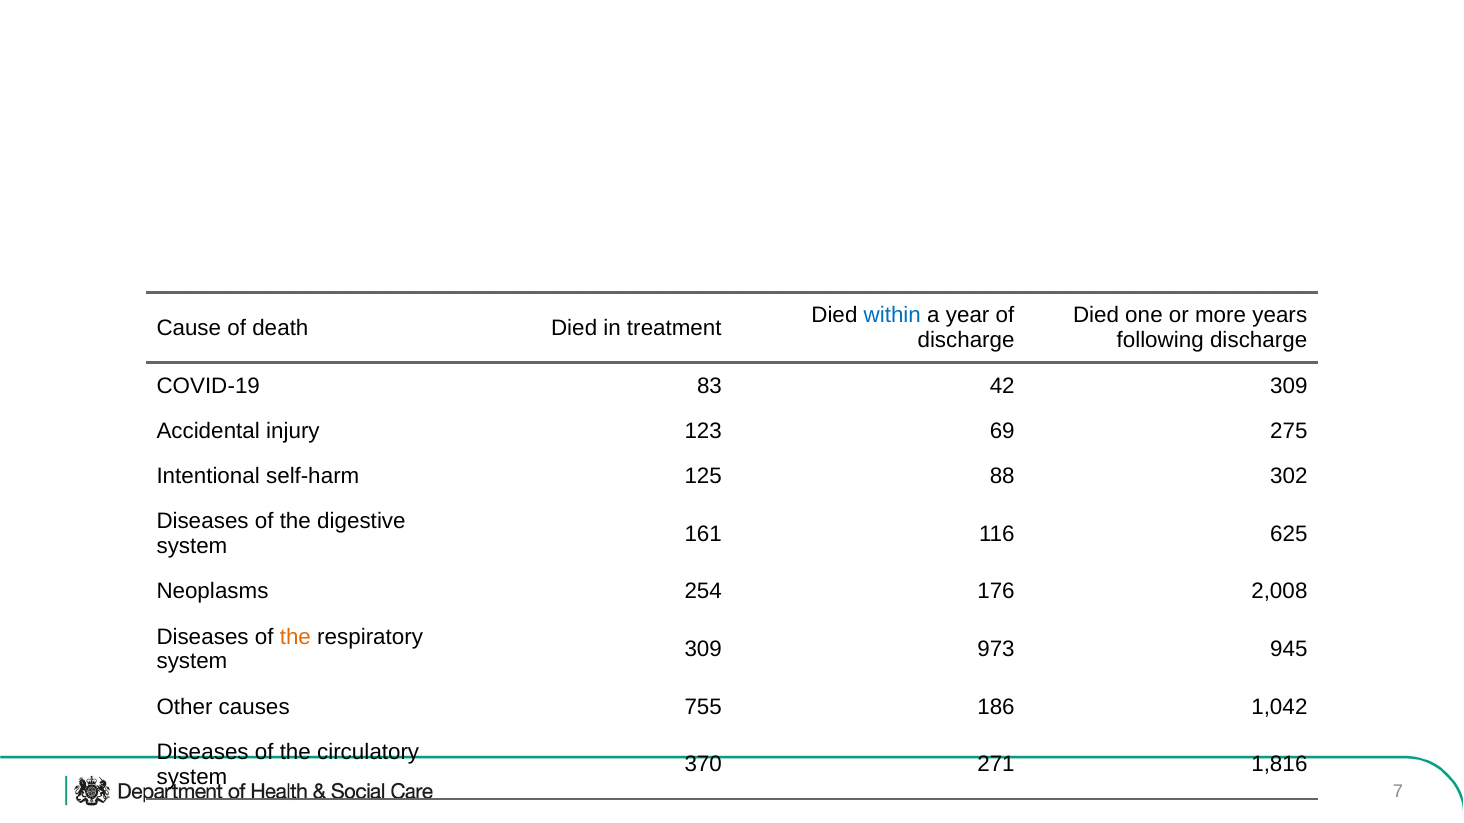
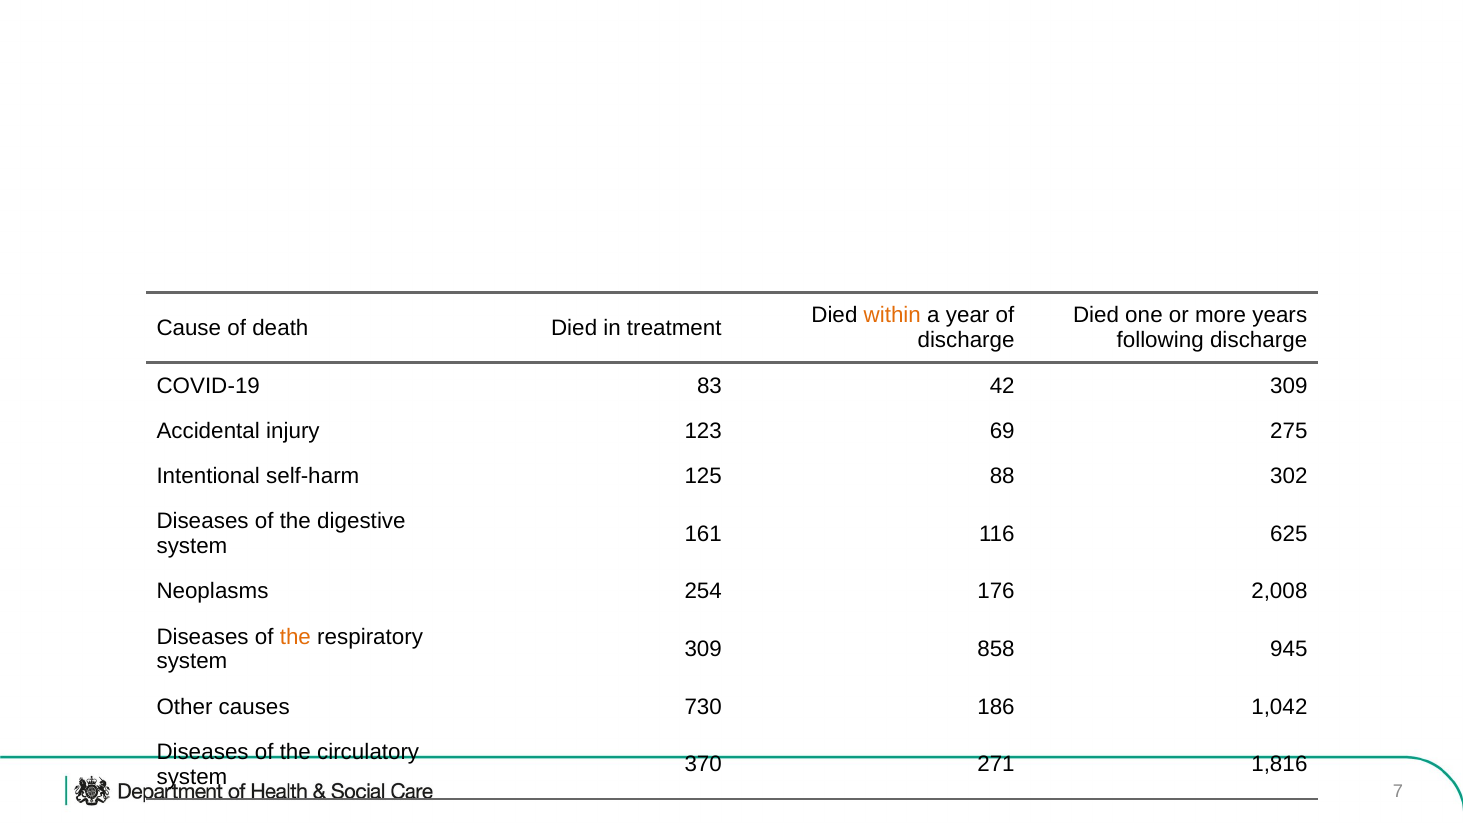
within colour: blue -> orange (892, 316)
973: 973 -> 858 (996, 650)
755: 755 -> 730 (703, 707)
